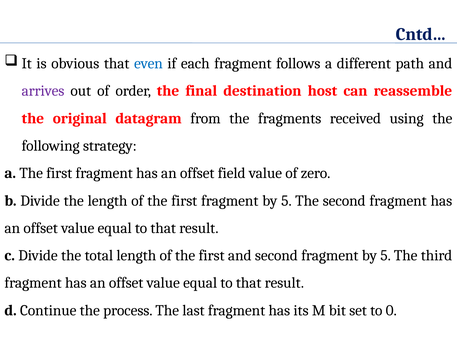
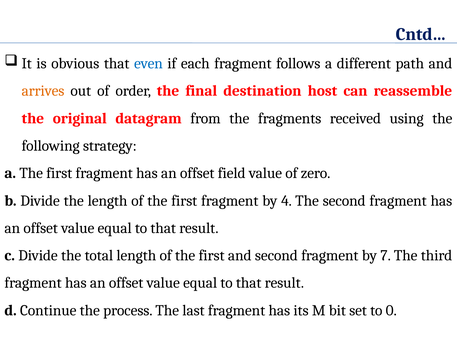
arrives colour: purple -> orange (43, 91)
first fragment by 5: 5 -> 4 (287, 200)
second fragment by 5: 5 -> 7 (386, 255)
